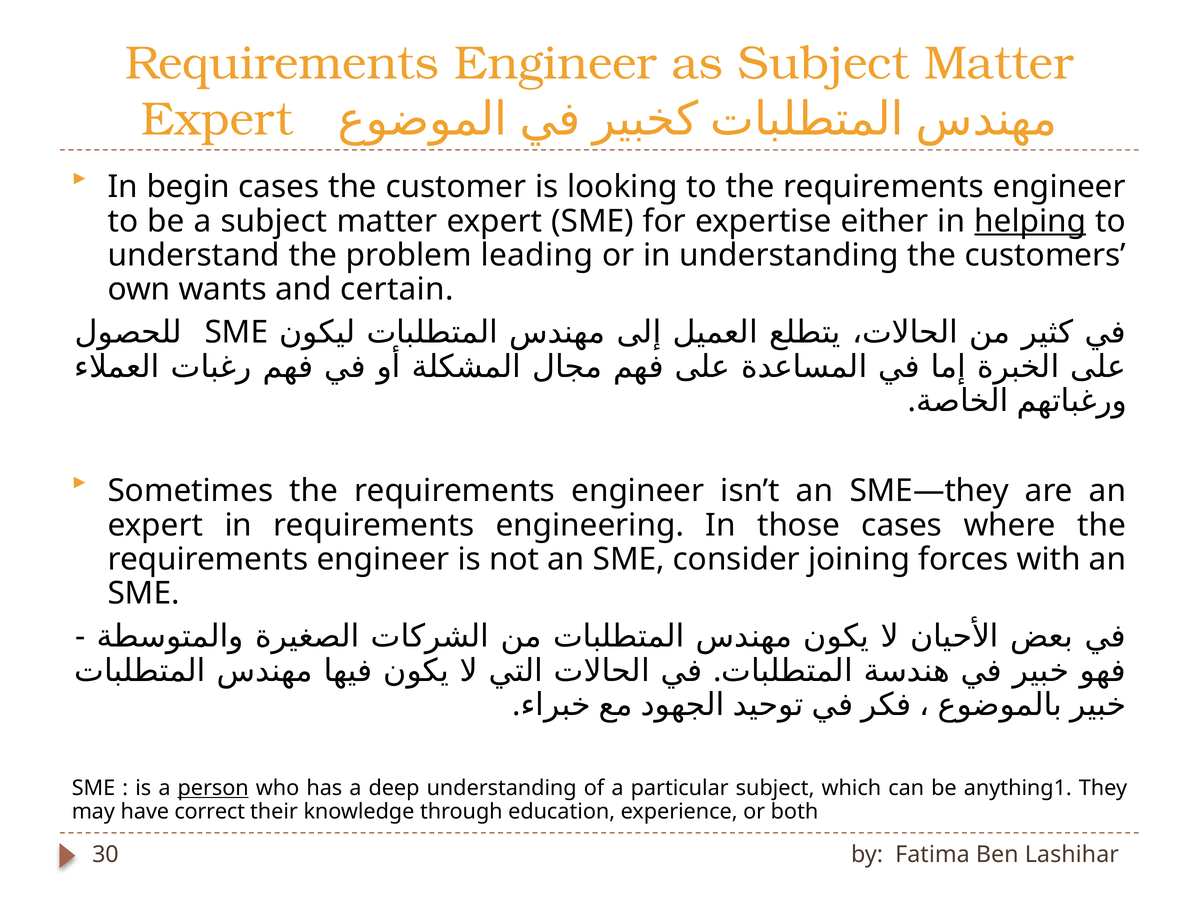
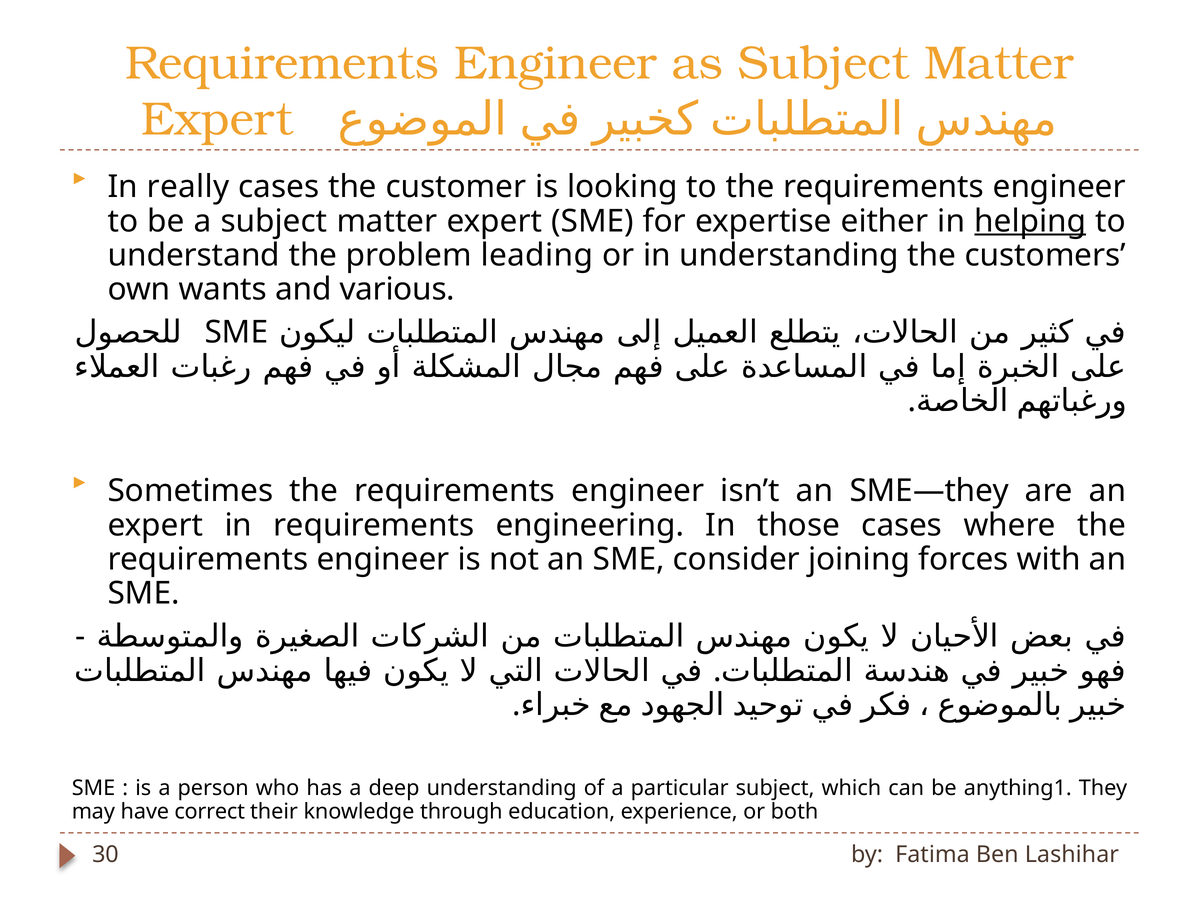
begin: begin -> really (188, 187)
certain: certain -> various (397, 290)
person underline: present -> none (213, 788)
